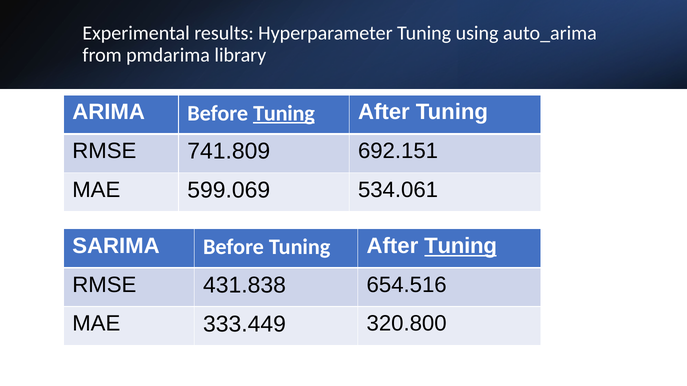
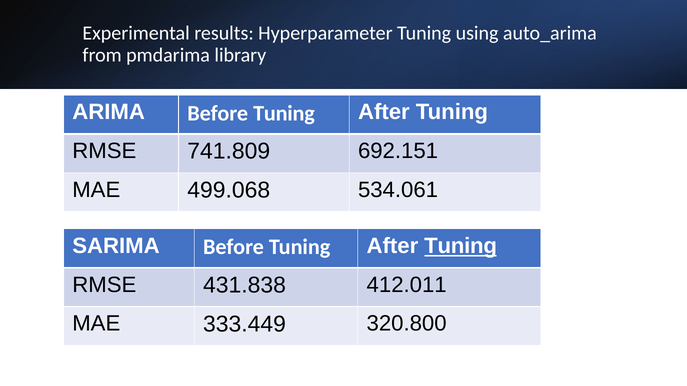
Tuning underline: present -> none (284, 113)
599.069: 599.069 -> 499.068 (229, 190)
654.516: 654.516 -> 412.011 (407, 285)
